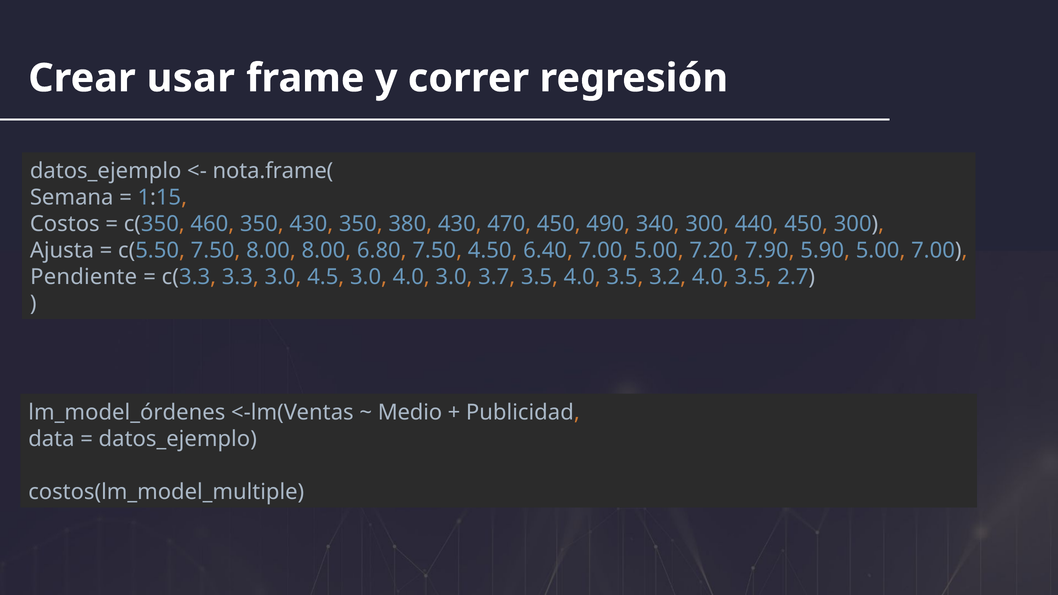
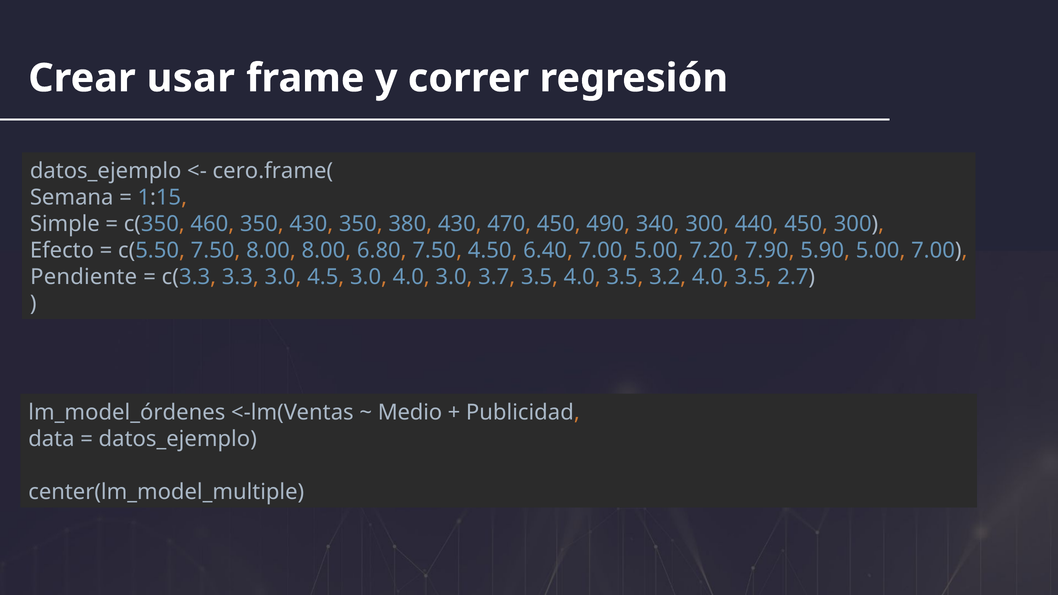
nota.frame(: nota.frame( -> cero.frame( (273, 171)
Costos: Costos -> Simple (65, 224)
Ajusta: Ajusta -> Efecto (62, 250)
costos(lm_model_multiple: costos(lm_model_multiple -> center(lm_model_multiple (166, 492)
